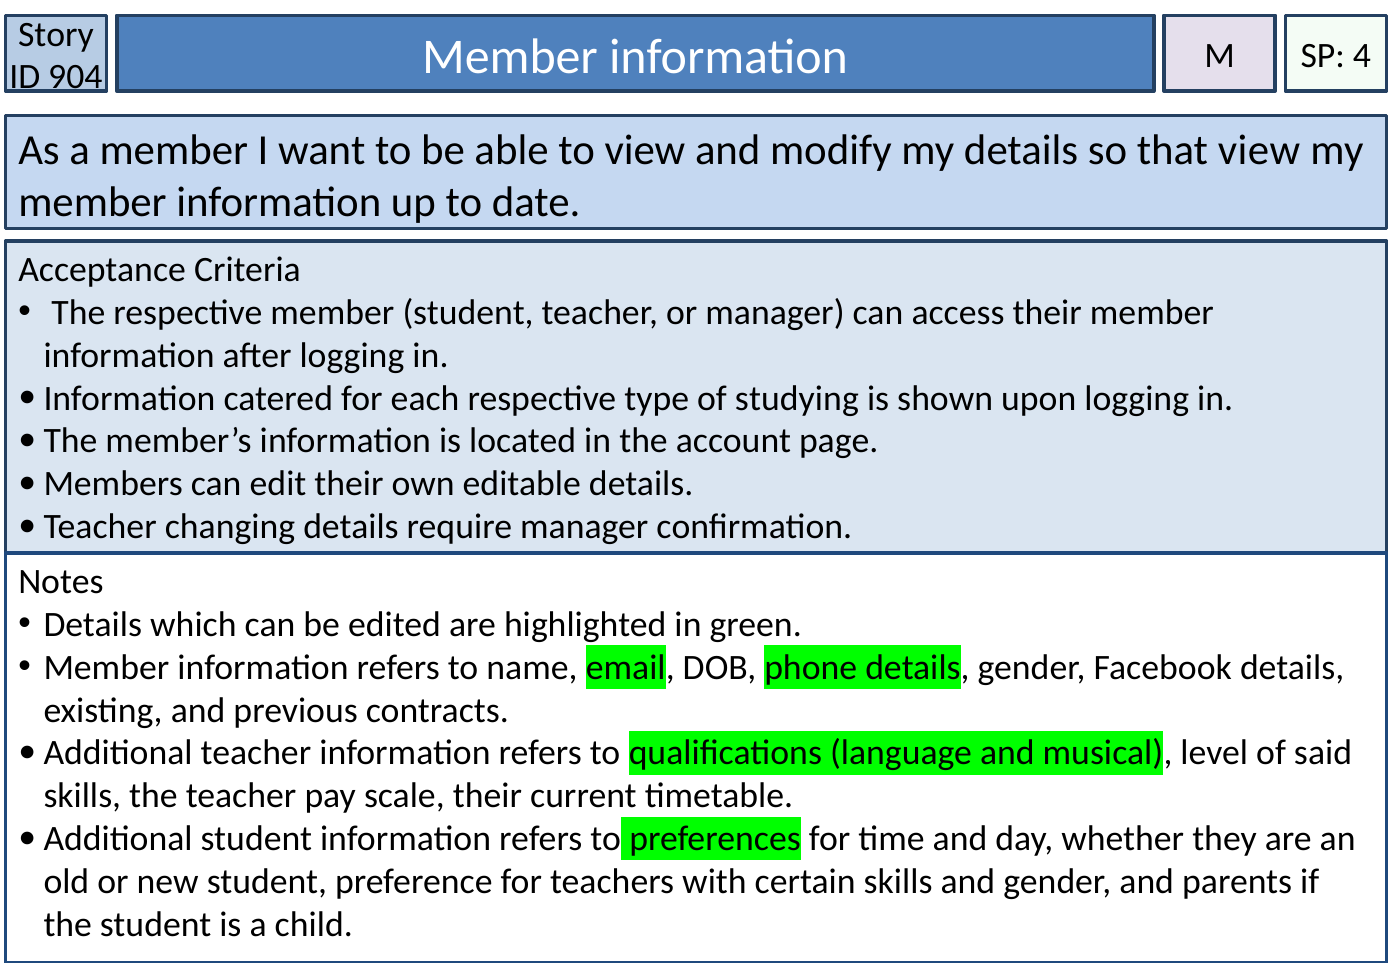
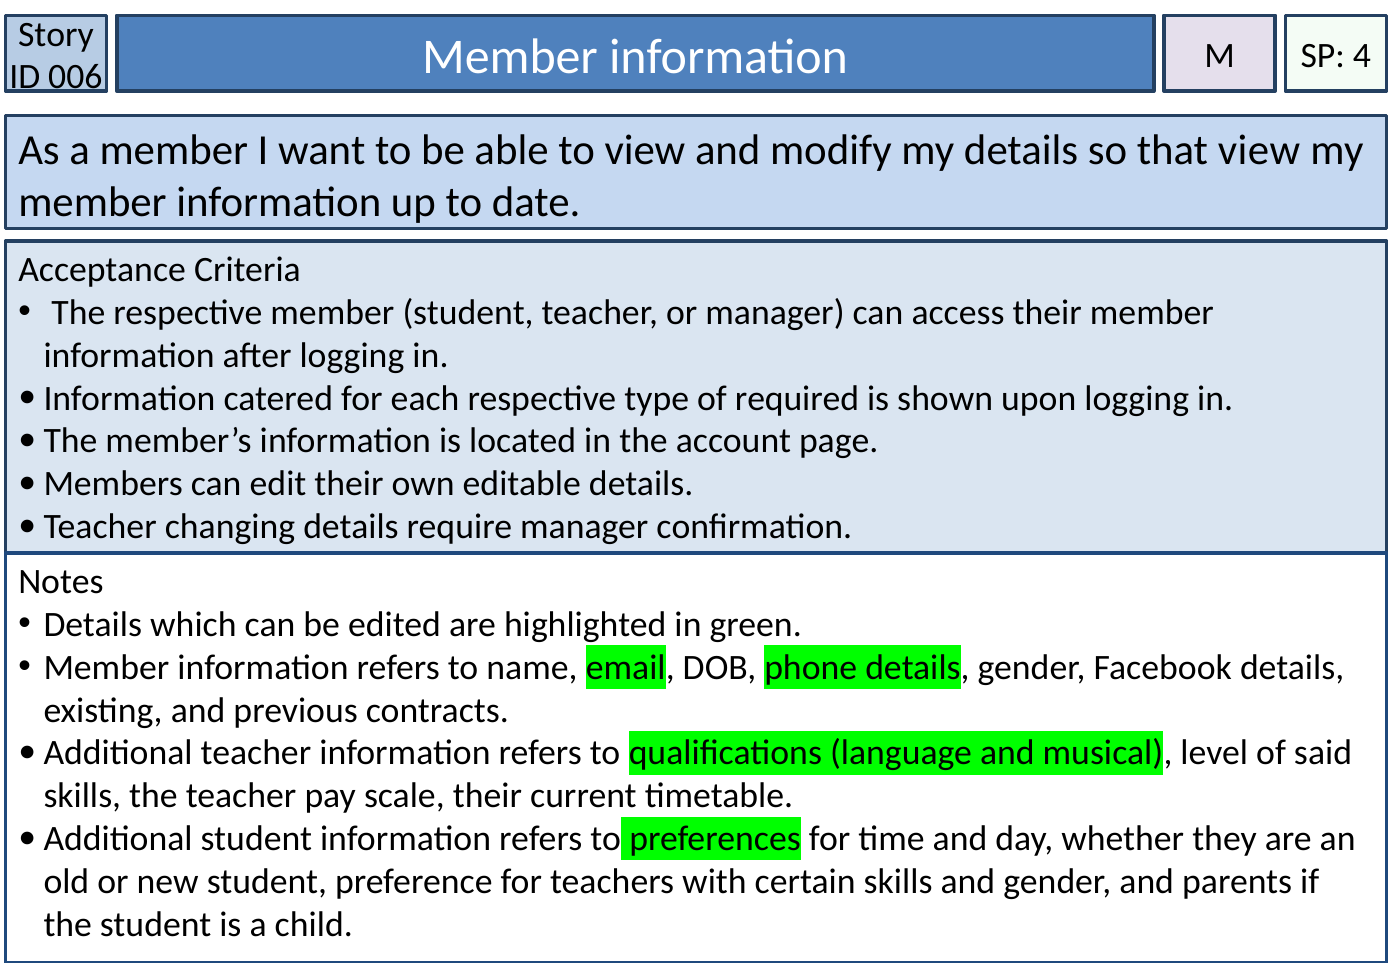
904: 904 -> 006 (75, 77)
studying: studying -> required (797, 399)
